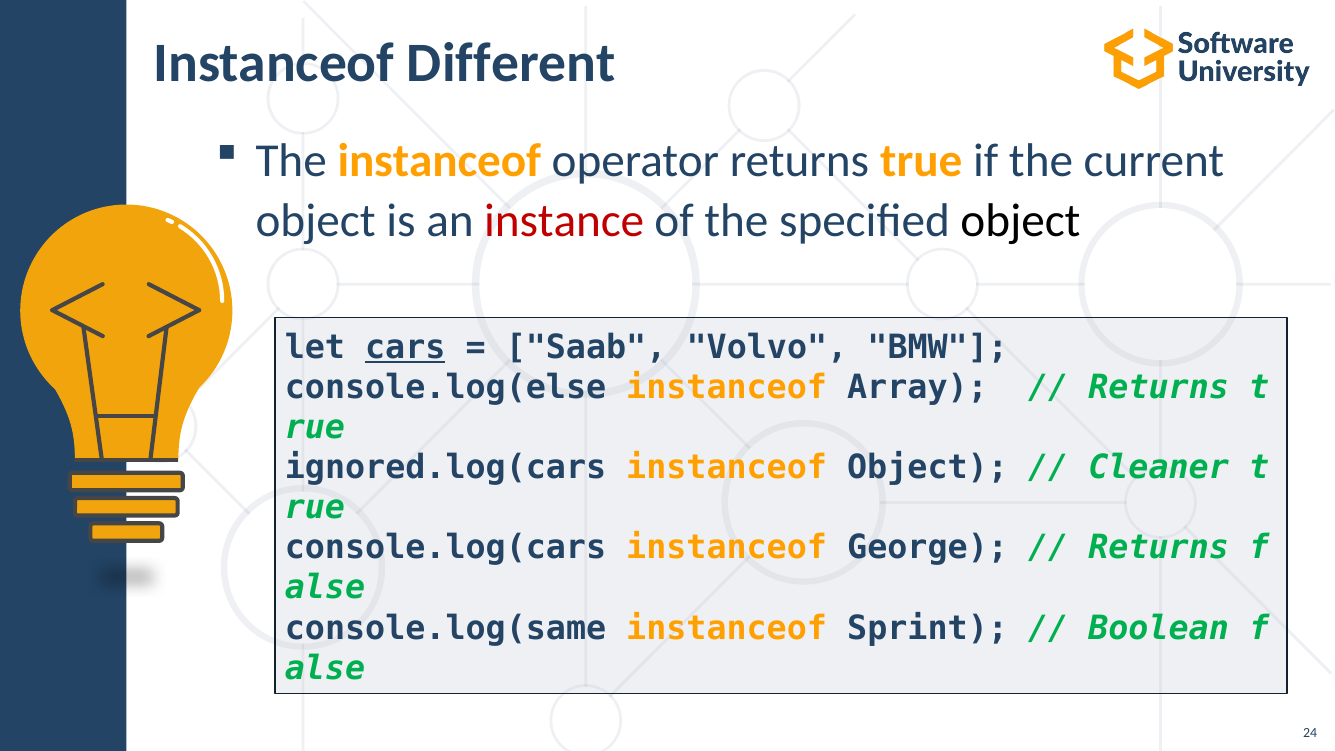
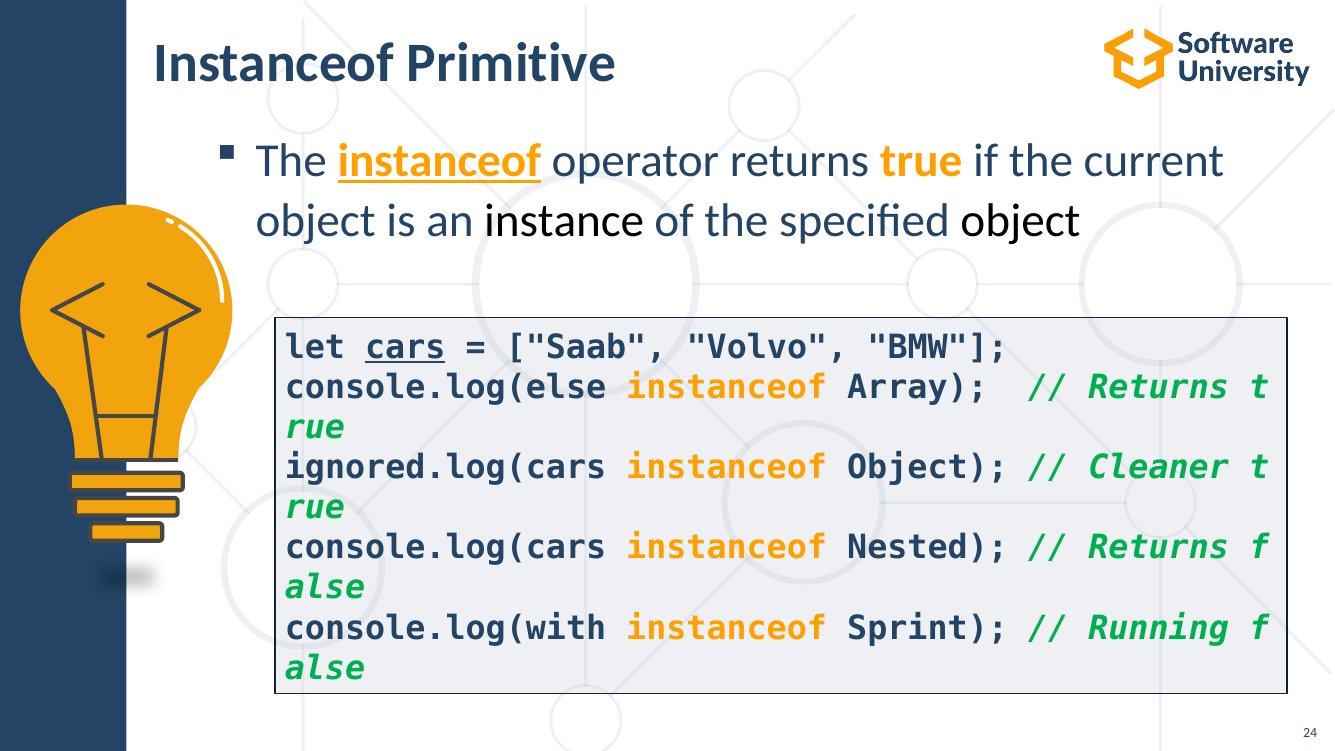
Different: Different -> Primitive (512, 63)
instanceof underline: none -> present (439, 161)
instance colour: red -> black (564, 221)
George: George -> Nested (928, 548)
console.log(same: console.log(same -> console.log(with (446, 628)
Boolean: Boolean -> Running (1159, 628)
